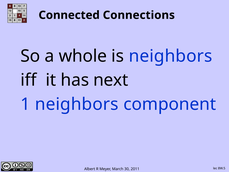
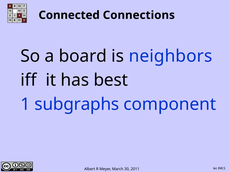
whole: whole -> board (83, 56)
next: next -> best (111, 80)
1 neighbors: neighbors -> subgraphs (77, 104)
